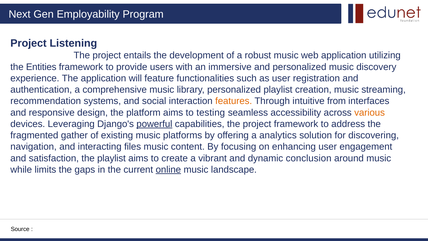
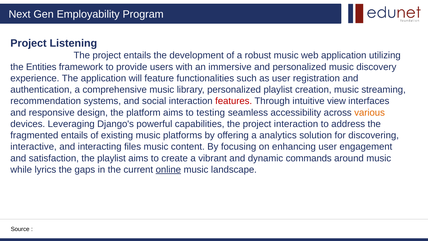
features colour: orange -> red (234, 101)
from: from -> view (337, 101)
powerful underline: present -> none (154, 124)
project framework: framework -> interaction (296, 124)
fragmented gather: gather -> entails (74, 135)
navigation: navigation -> interactive (34, 147)
conclusion: conclusion -> commands (309, 158)
limits: limits -> lyrics (45, 169)
